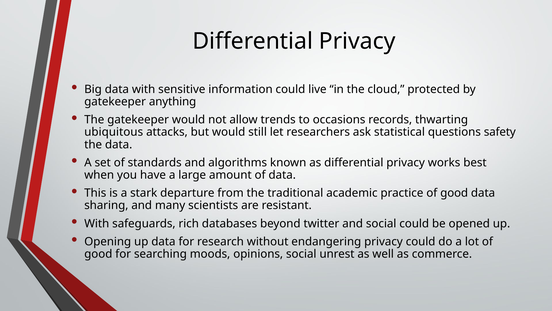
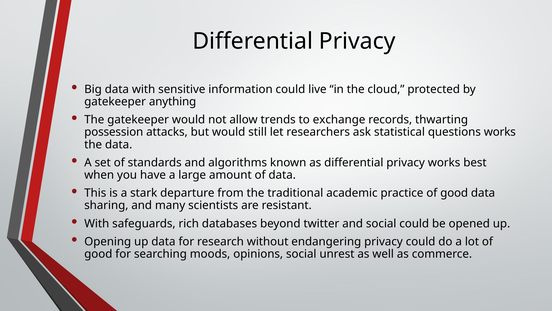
occasions: occasions -> exchange (339, 120)
ubiquitous: ubiquitous -> possession (114, 132)
questions safety: safety -> works (500, 132)
